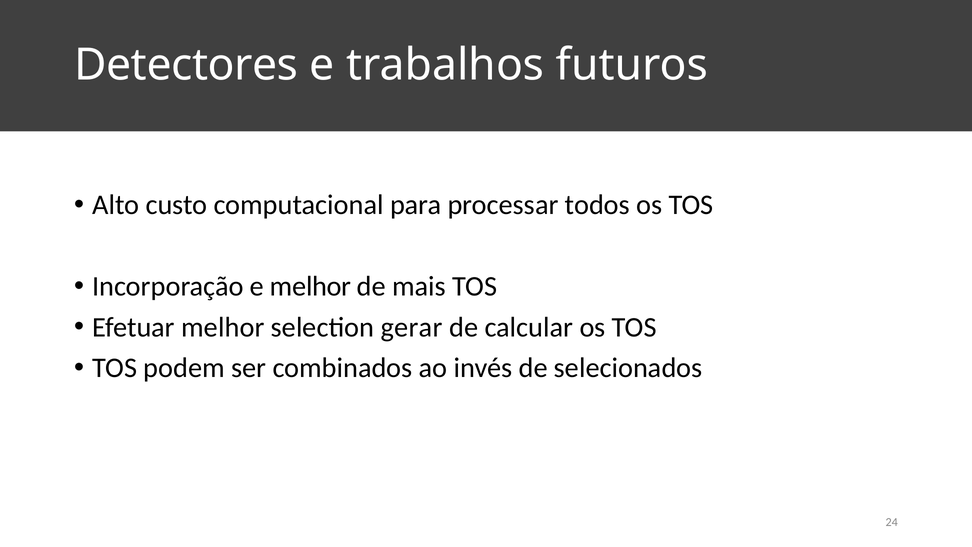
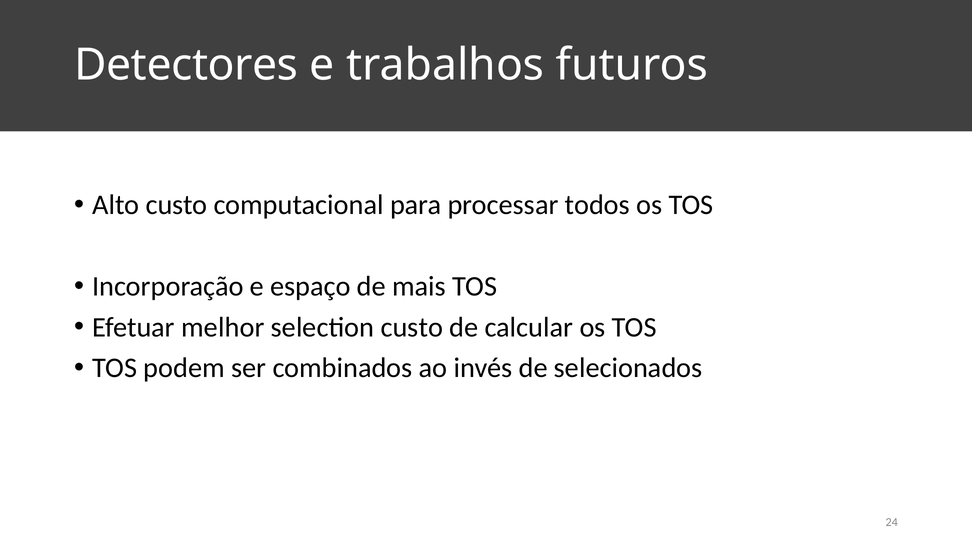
e melhor: melhor -> espaço (311, 286)
selection gerar: gerar -> custo (412, 327)
